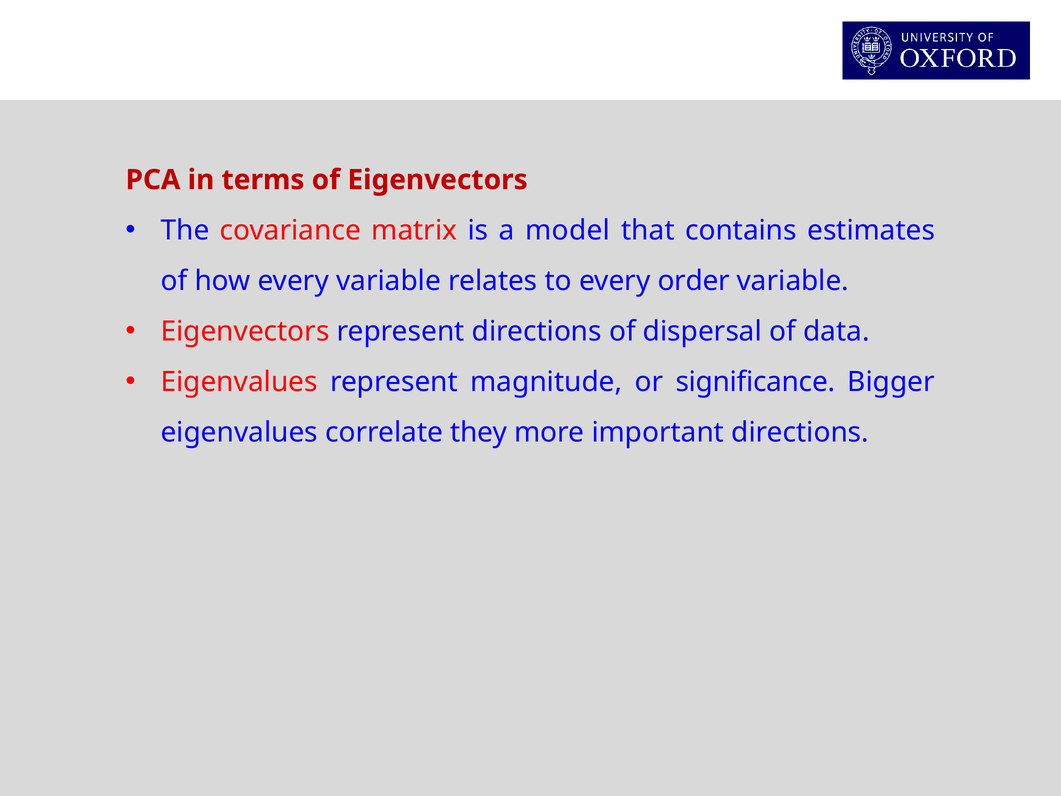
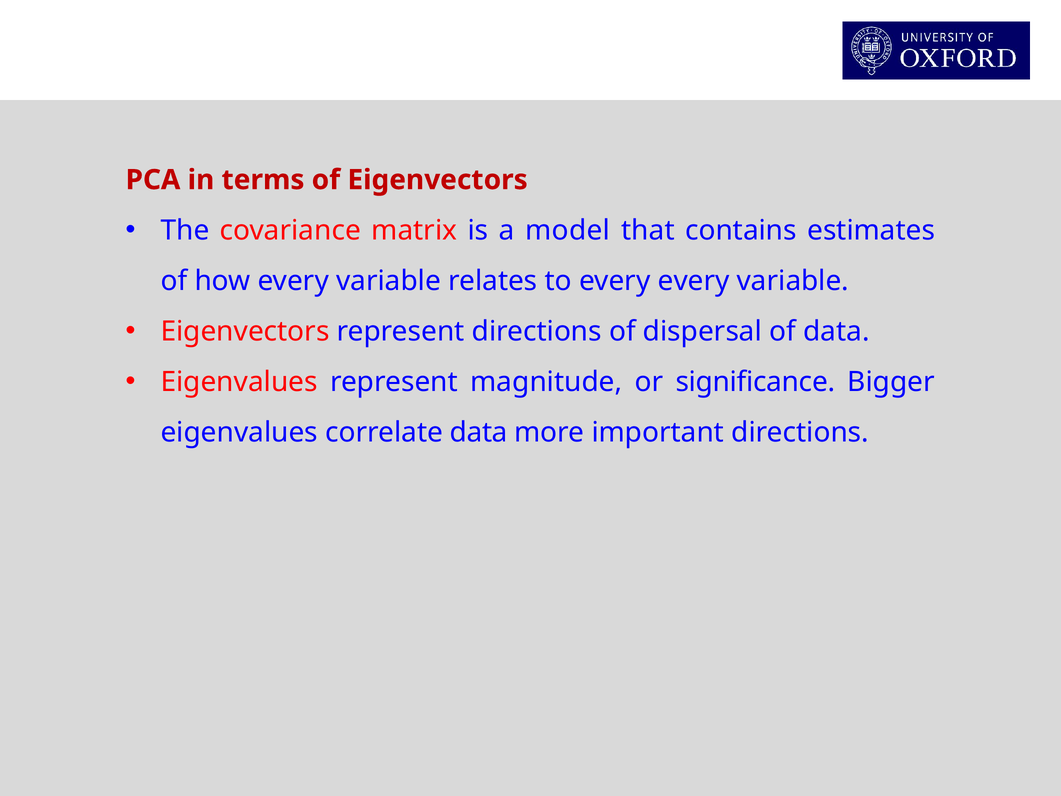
every order: order -> every (694, 281)
correlate they: they -> data (479, 433)
